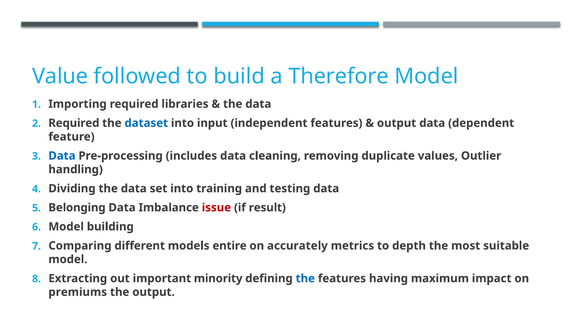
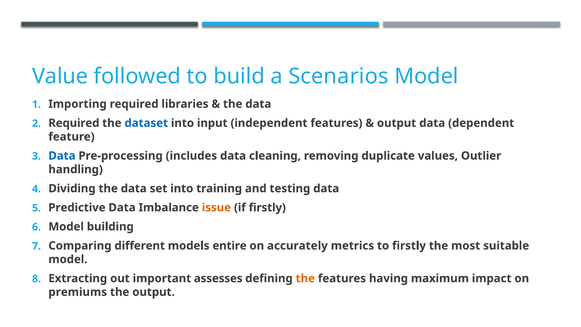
Therefore: Therefore -> Scenarios (338, 76)
Belonging: Belonging -> Predictive (77, 207)
issue colour: red -> orange (216, 207)
if result: result -> firstly (267, 207)
to depth: depth -> firstly (409, 246)
minority: minority -> assesses (218, 278)
the colour: blue -> orange (305, 278)
